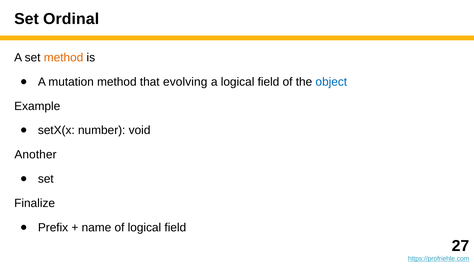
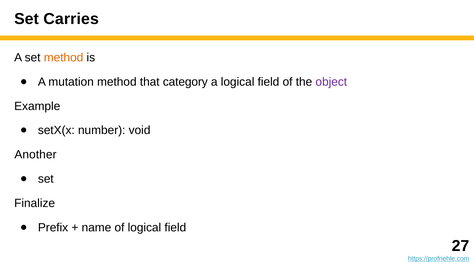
Ordinal: Ordinal -> Carries (71, 19)
evolving: evolving -> category (185, 82)
object colour: blue -> purple (331, 82)
